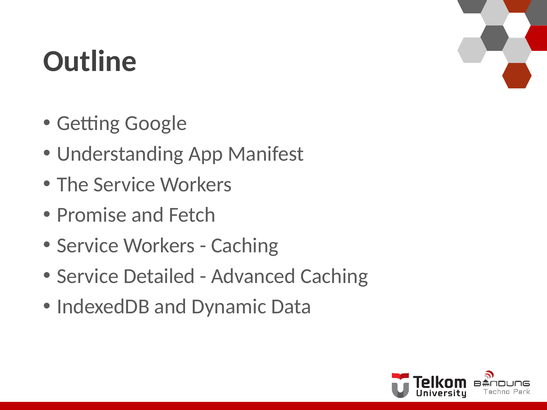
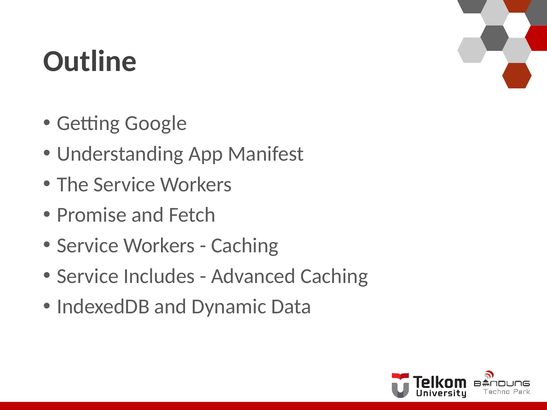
Detailed: Detailed -> Includes (159, 276)
